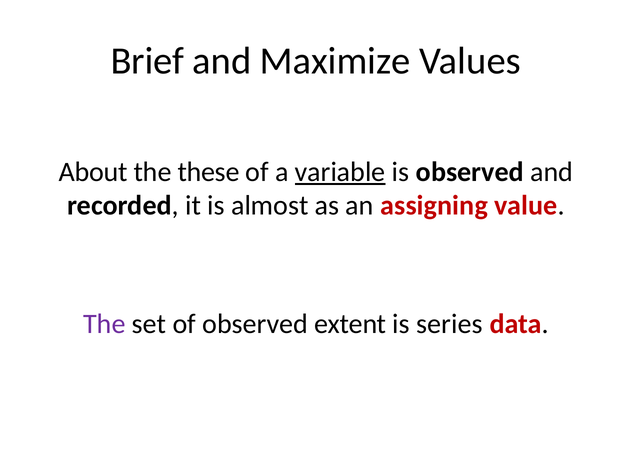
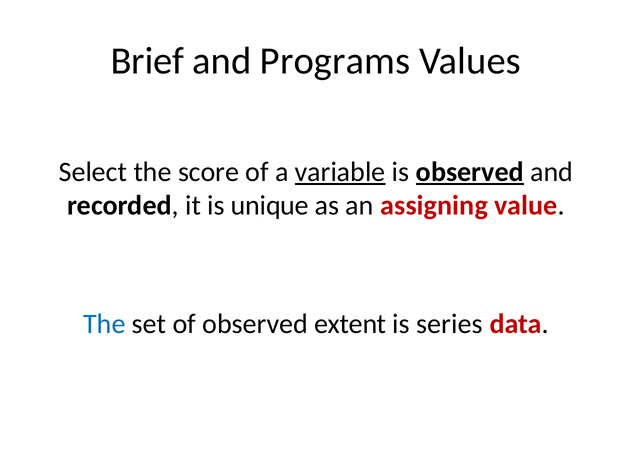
Maximize: Maximize -> Programs (335, 61)
About: About -> Select (93, 172)
these: these -> score (209, 172)
observed underline: none -> present (470, 172)
almost: almost -> unique (270, 206)
The colour: purple -> blue (104, 324)
